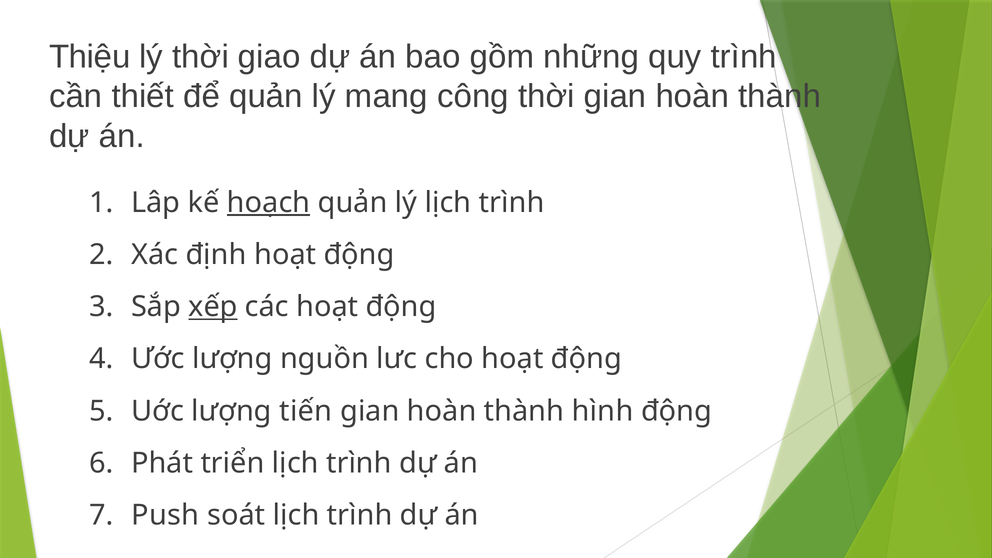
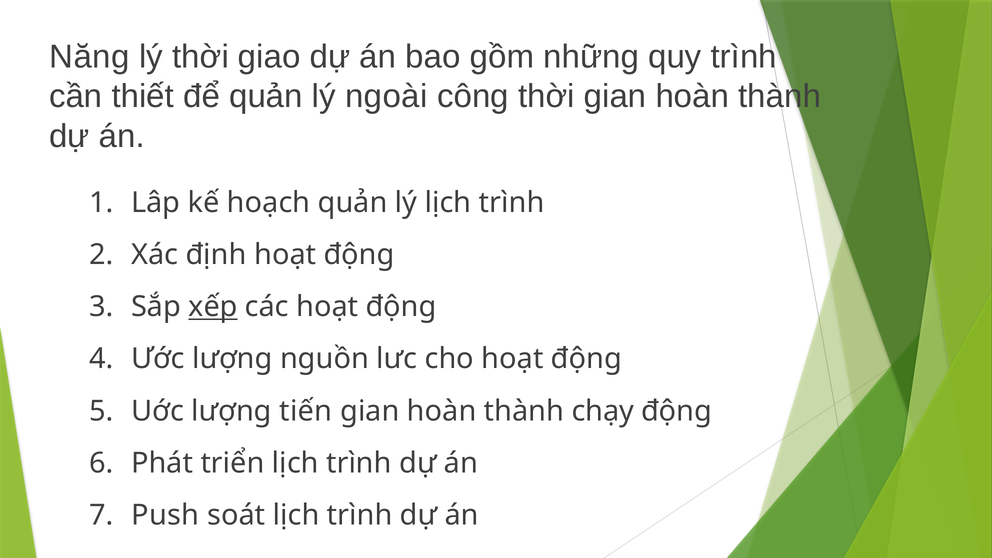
Thiệu: Thiệu -> Năng (89, 57)
mang: mang -> ngoài (386, 96)
hoạch underline: present -> none (269, 203)
hình: hình -> chạy (603, 411)
